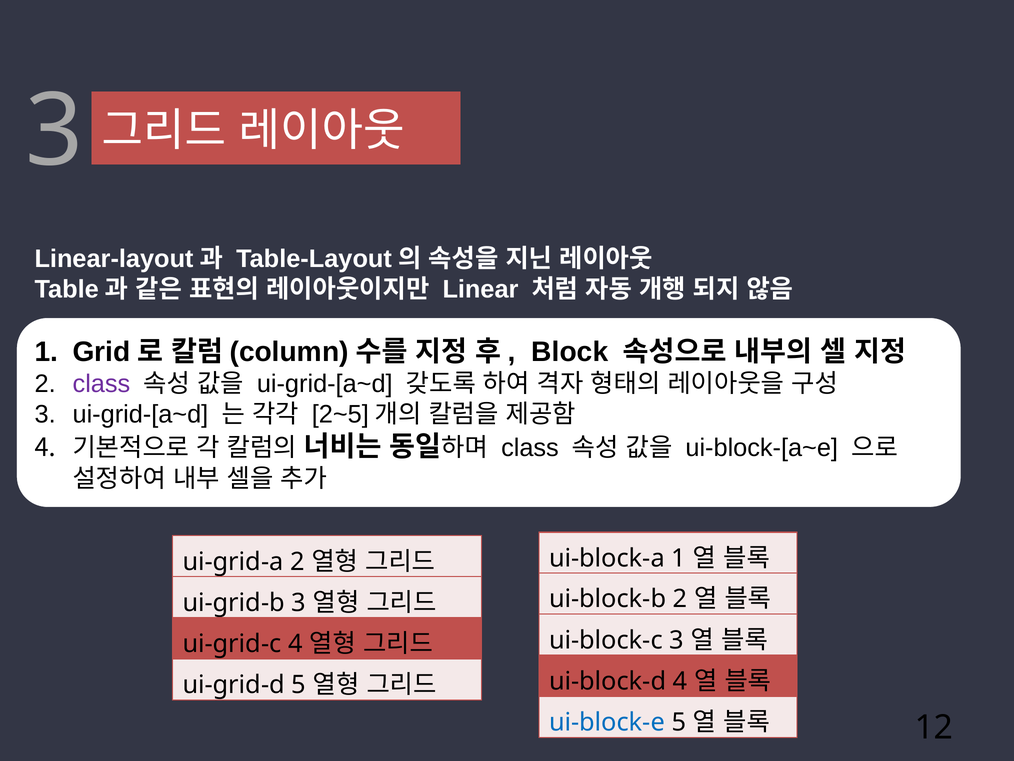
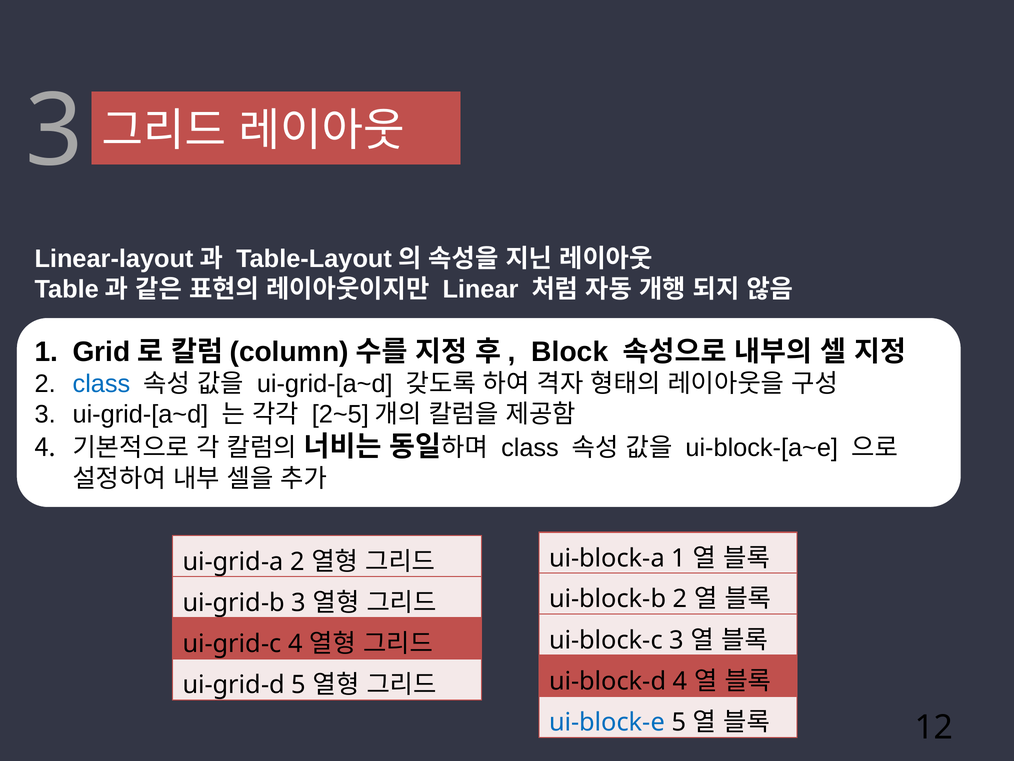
class colour: purple -> blue (101, 384)
